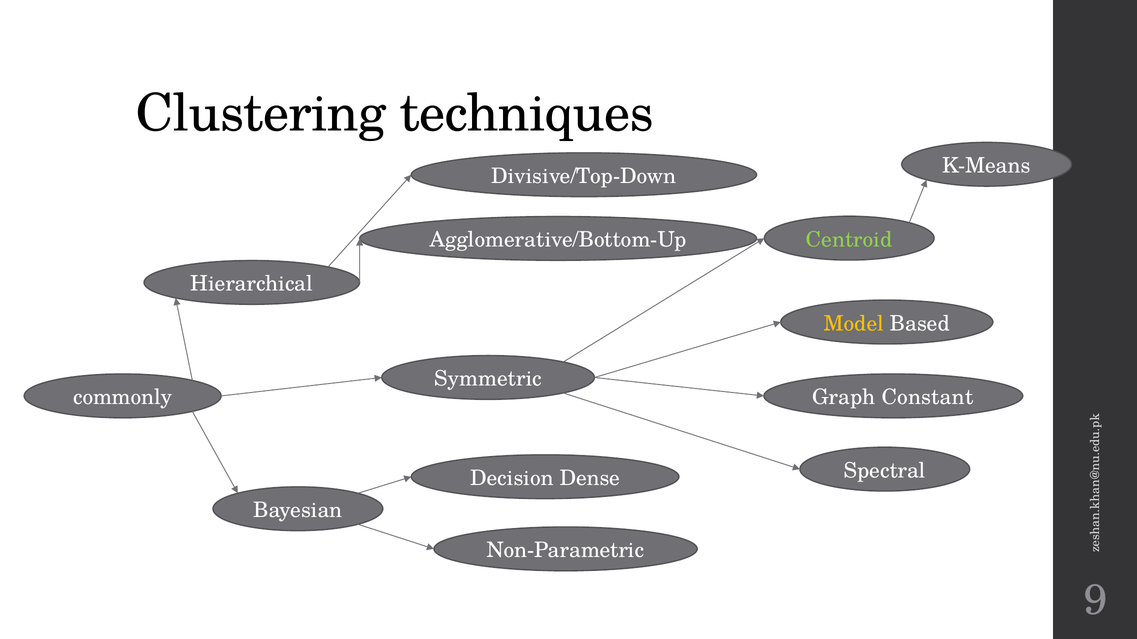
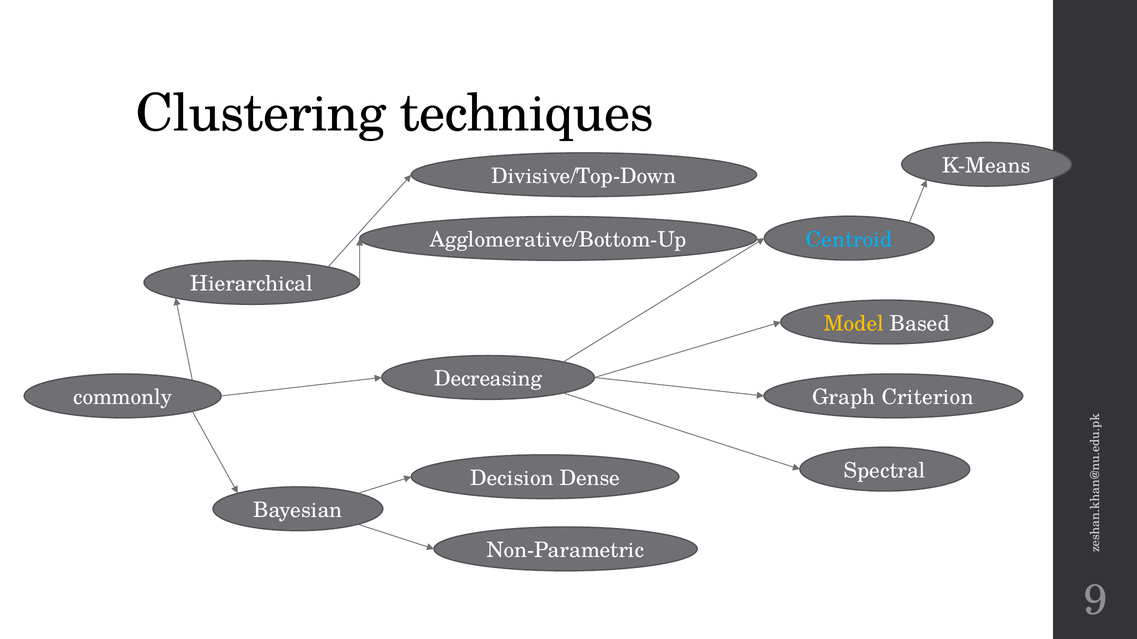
Centroid colour: light green -> light blue (849, 240)
Symmetric: Symmetric -> Decreasing (488, 379)
Constant: Constant -> Criterion (928, 398)
